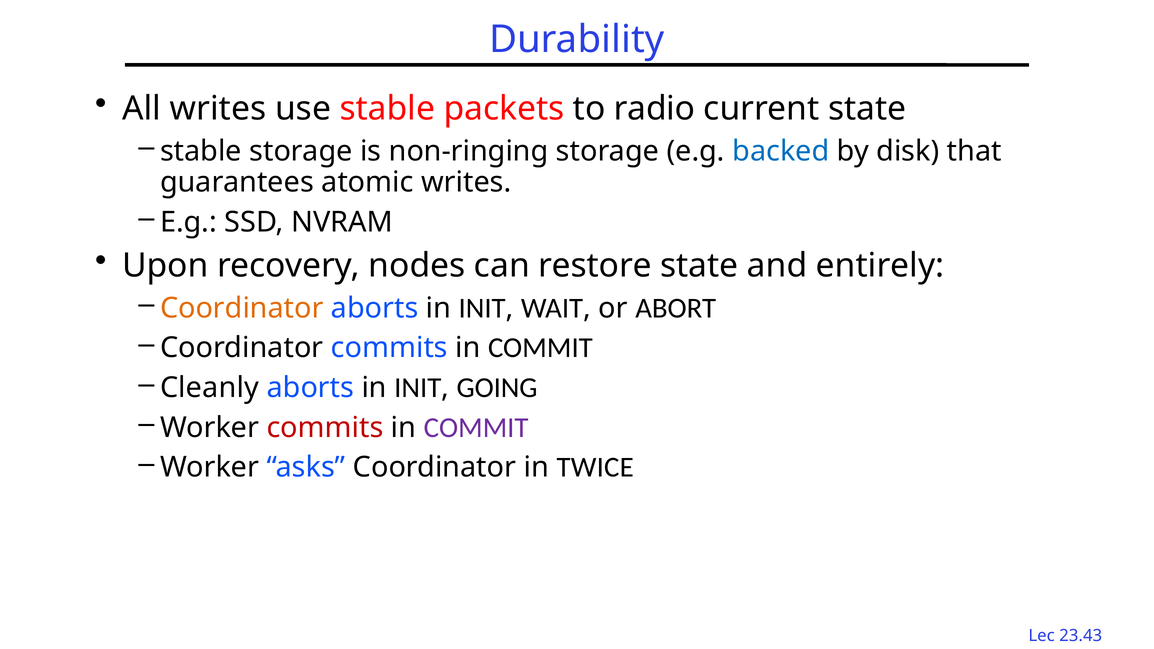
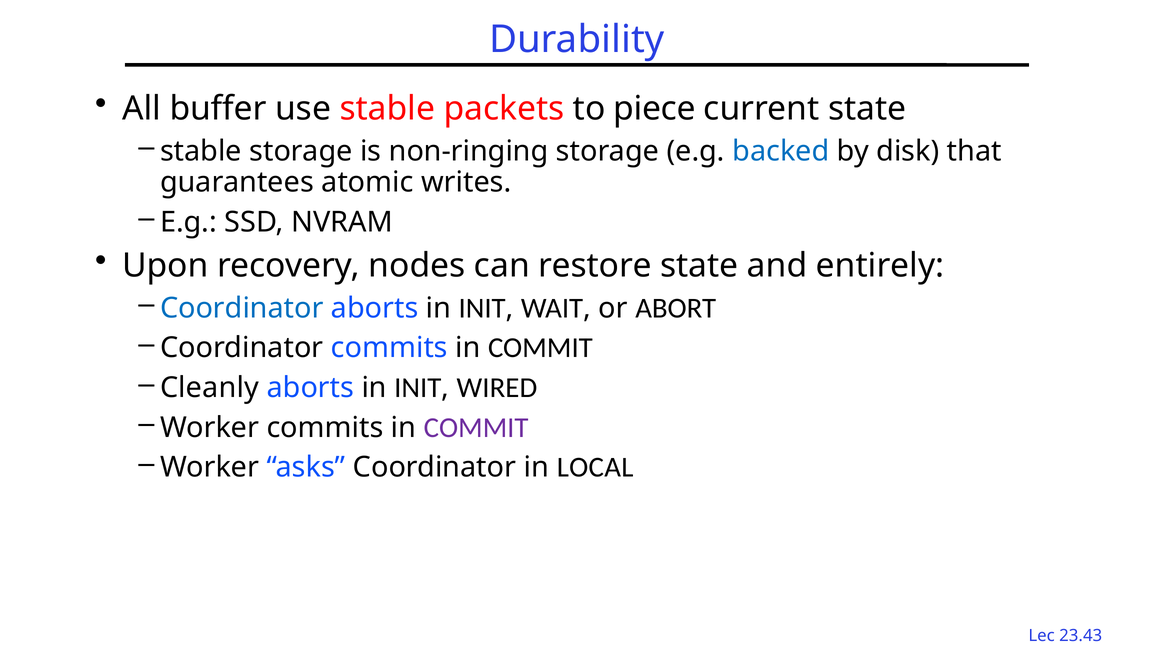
All writes: writes -> buffer (218, 109)
radio: radio -> piece (655, 109)
Coordinator colour: orange -> blue (242, 308)
GOING: GOING -> WIRED (497, 388)
commits colour: red -> black (325, 428)
TWICE: TWICE -> LOCAL (595, 467)
